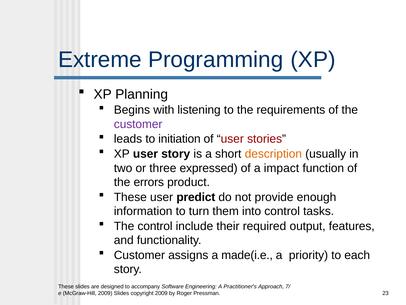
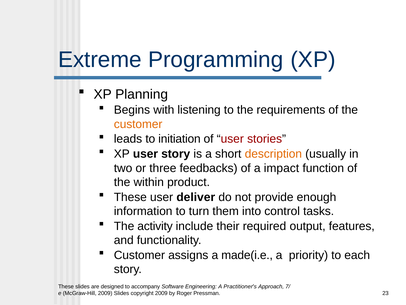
customer colour: purple -> orange (138, 124)
expressed: expressed -> feedbacks (209, 168)
errors: errors -> within (149, 182)
predict: predict -> deliver (196, 197)
The control: control -> activity (155, 226)
